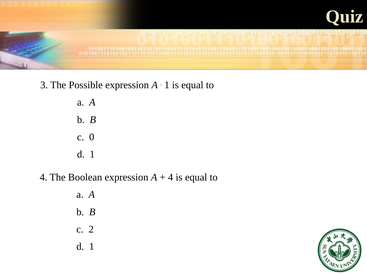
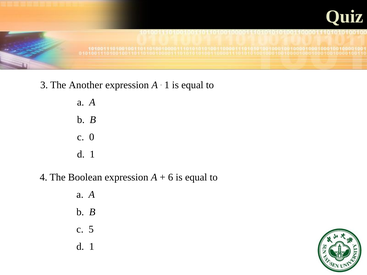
Possible: Possible -> Another (86, 85)
4: 4 -> 6 (171, 177)
2: 2 -> 5 (91, 229)
